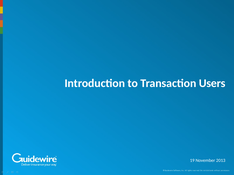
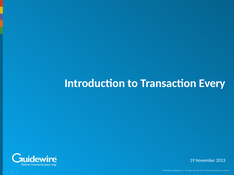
Users: Users -> Every (212, 84)
